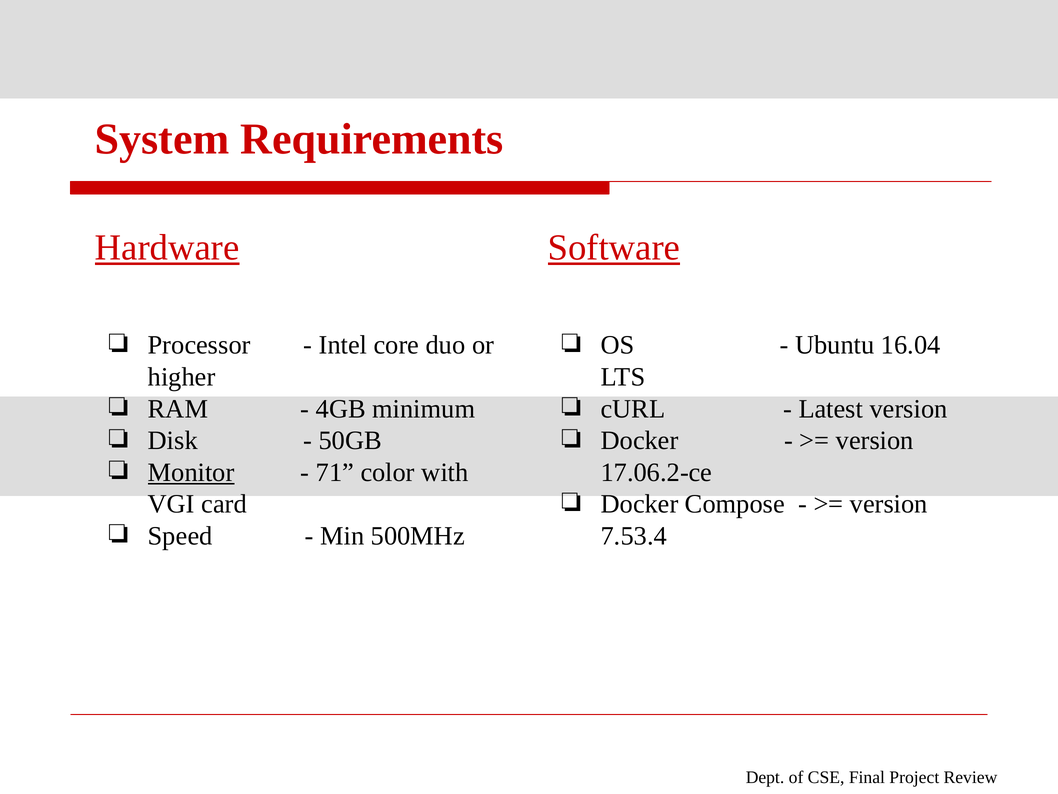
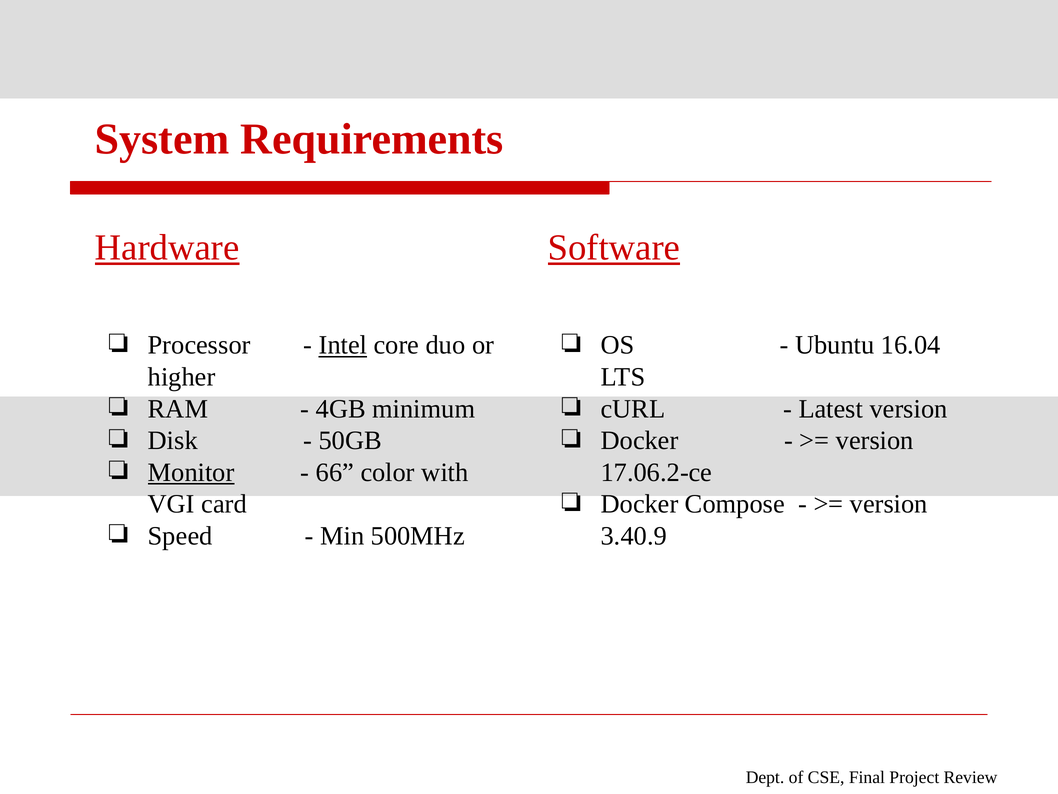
Intel underline: none -> present (343, 345)
71: 71 -> 66 (335, 472)
7.53.4: 7.53.4 -> 3.40.9 (634, 535)
